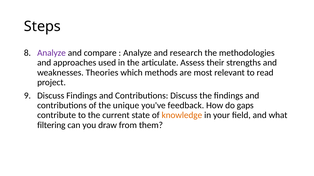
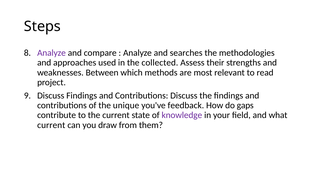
research: research -> searches (186, 53)
articulate: articulate -> collected (160, 63)
Theories: Theories -> Between (102, 73)
knowledge colour: orange -> purple (182, 116)
filtering: filtering -> current (51, 125)
